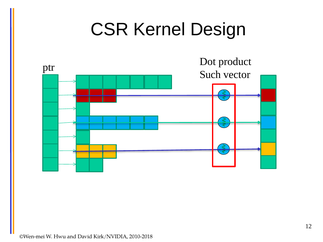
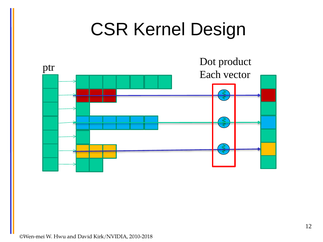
Such: Such -> Each (210, 75)
